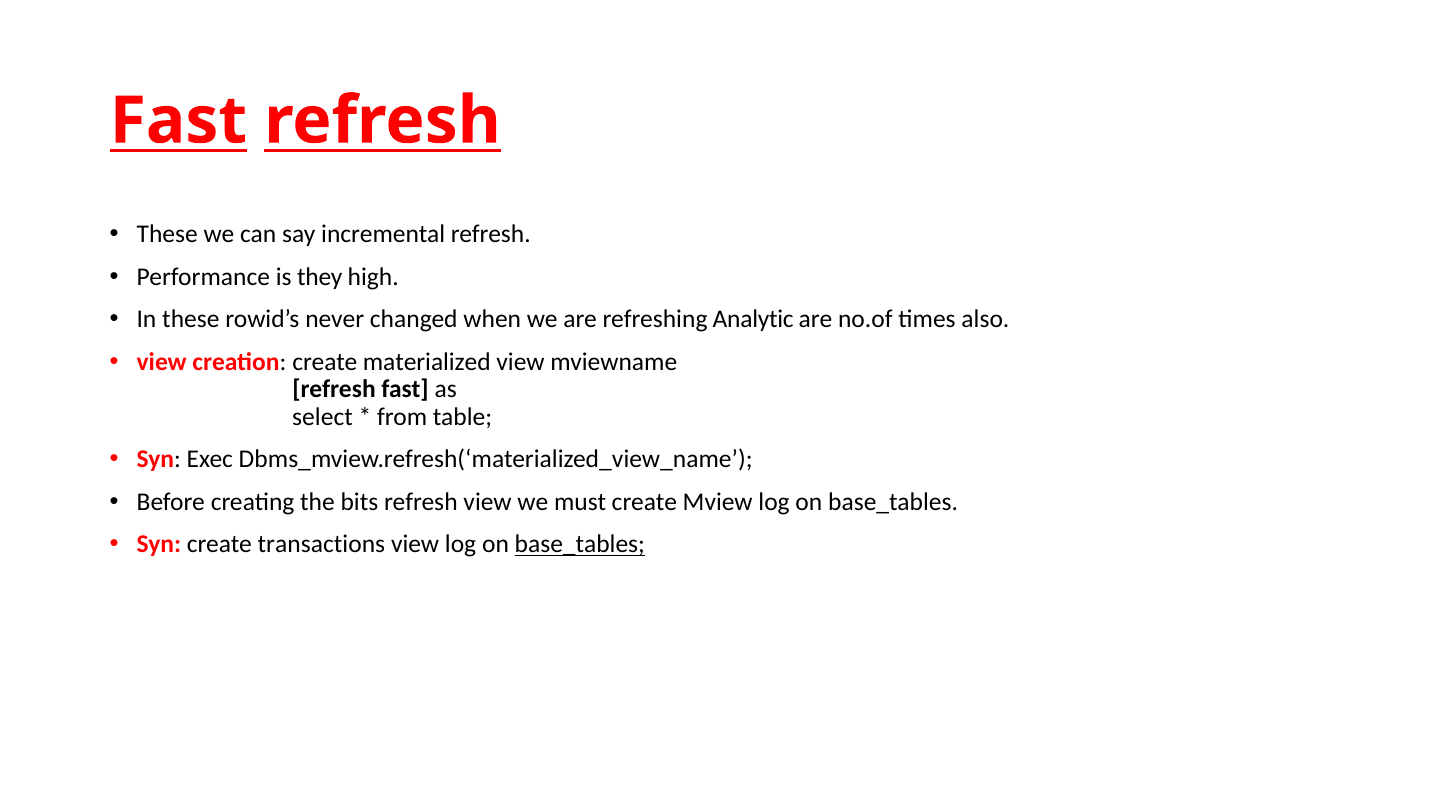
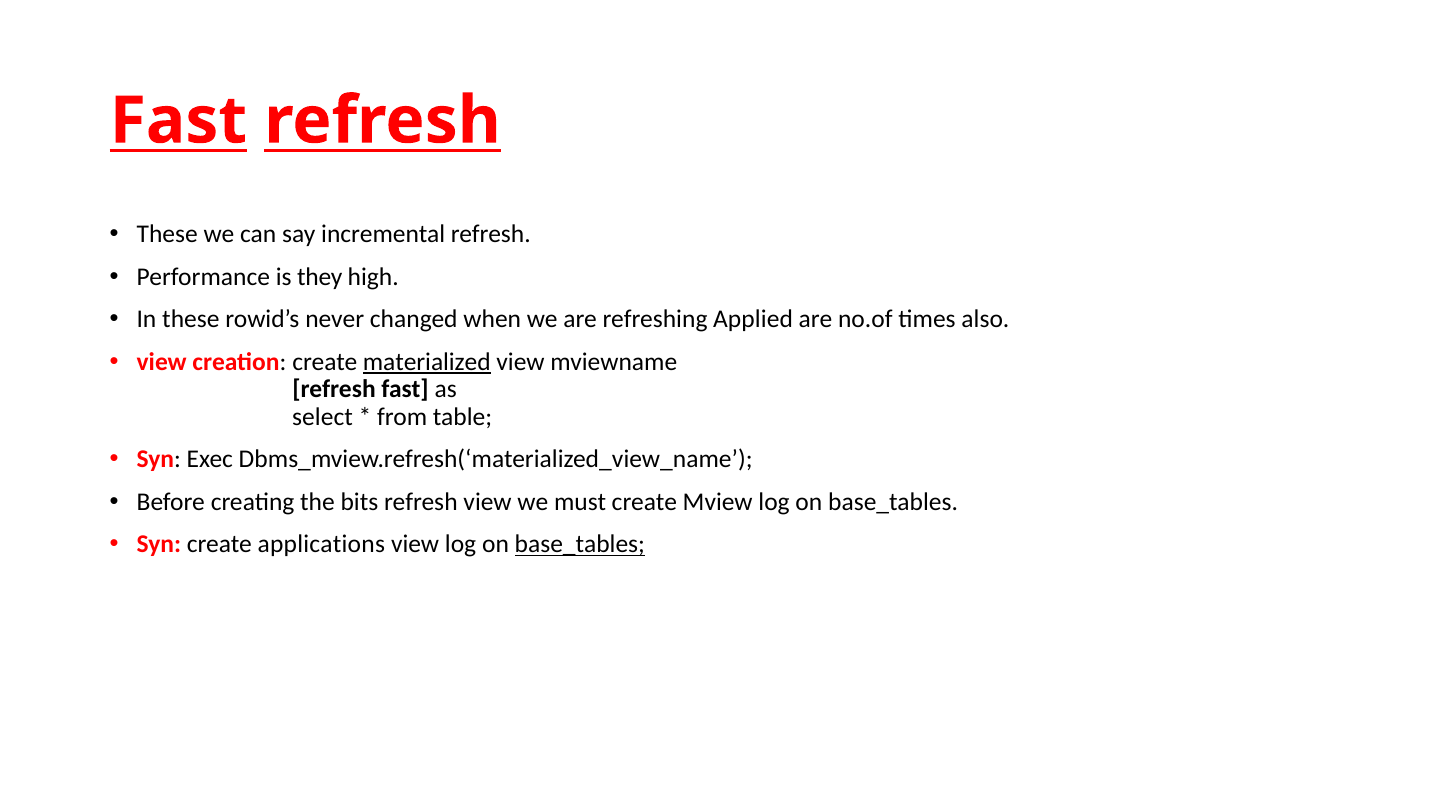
Analytic: Analytic -> Applied (753, 320)
materialized underline: none -> present (427, 362)
transactions: transactions -> applications (321, 545)
